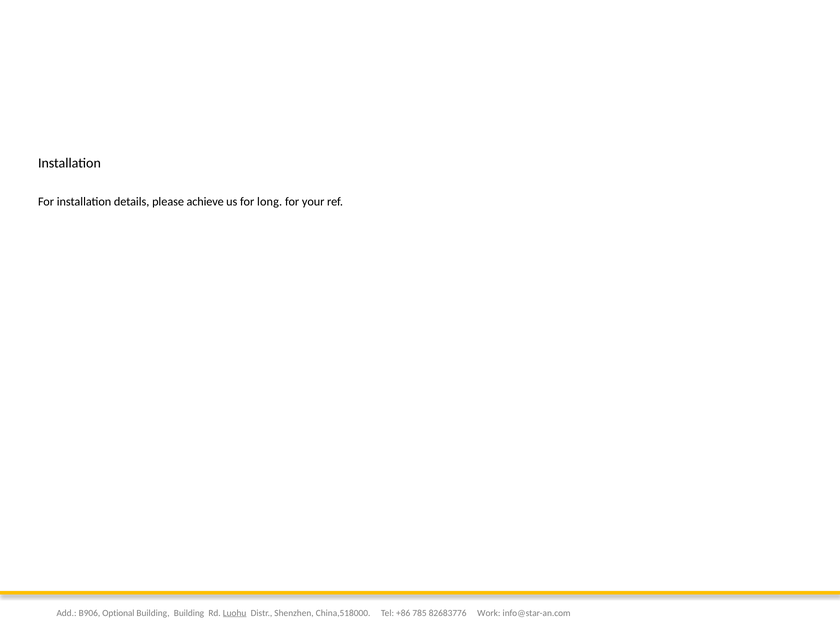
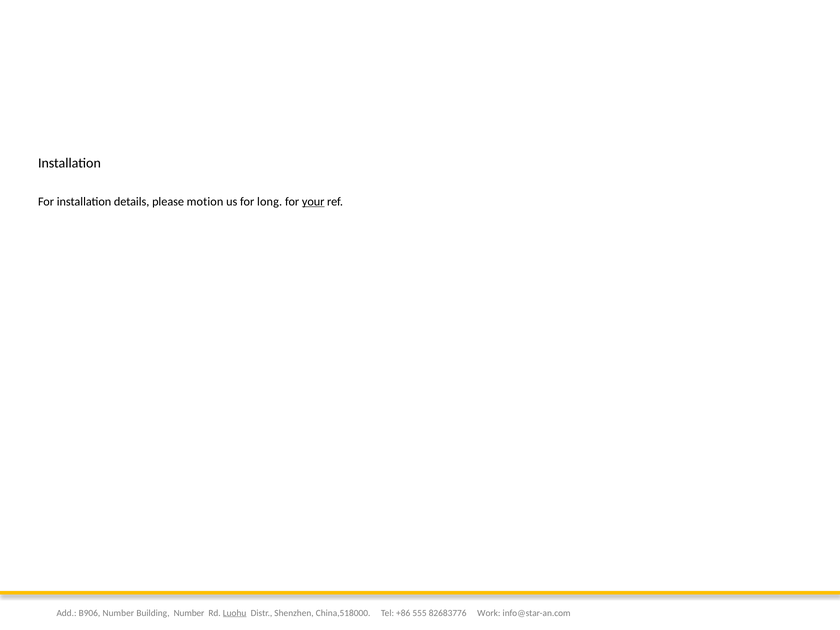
achieve: achieve -> motion (205, 202)
your underline: none -> present (313, 202)
B906 Optional: Optional -> Number (118, 613)
Building Building: Building -> Number (189, 613)
785: 785 -> 555 (420, 613)
